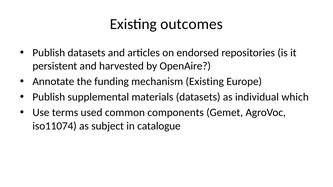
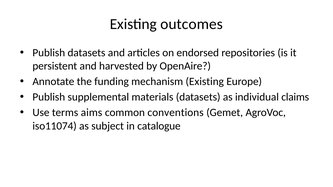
which: which -> claims (295, 97)
used: used -> aims (92, 113)
components: components -> conventions (176, 113)
